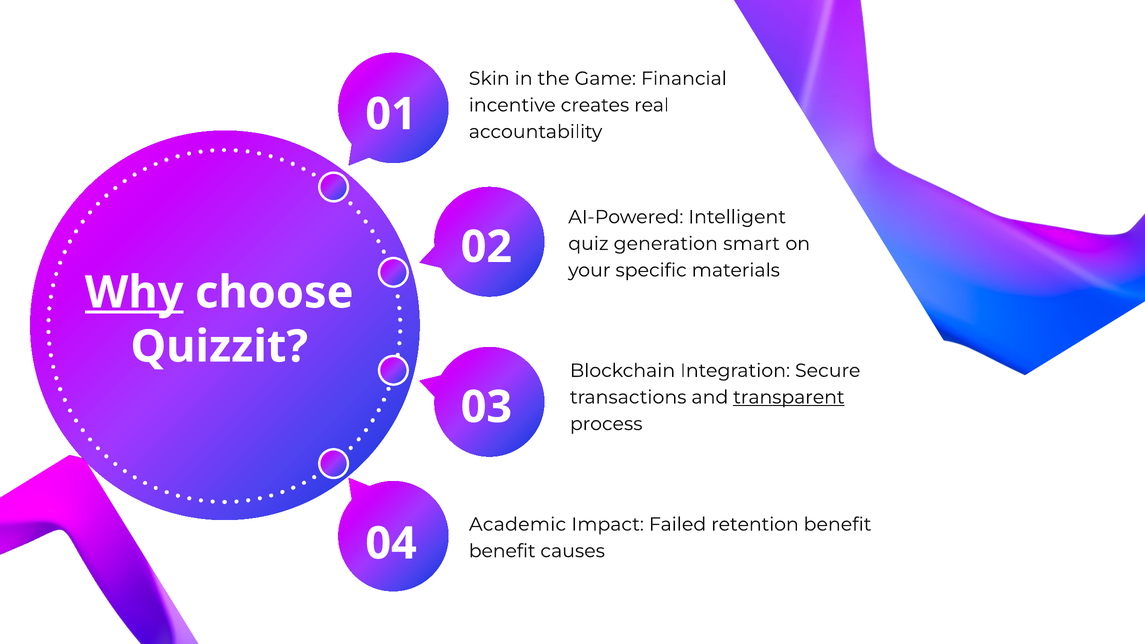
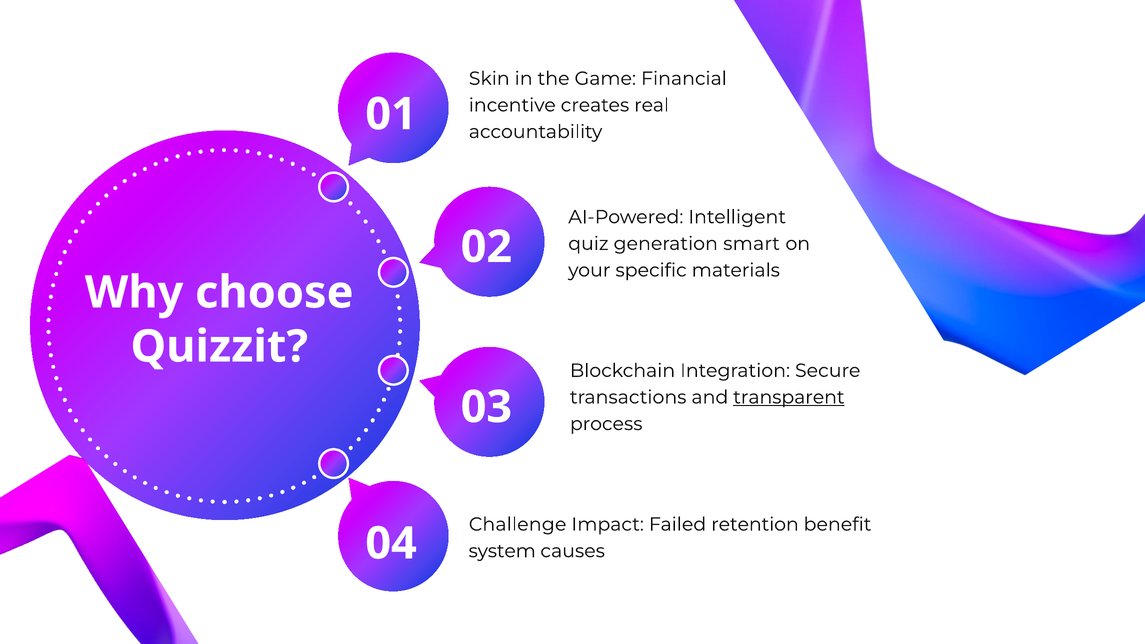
Why underline: present -> none (134, 293)
Academic: Academic -> Challenge (518, 524)
benefit: benefit -> system (502, 551)
